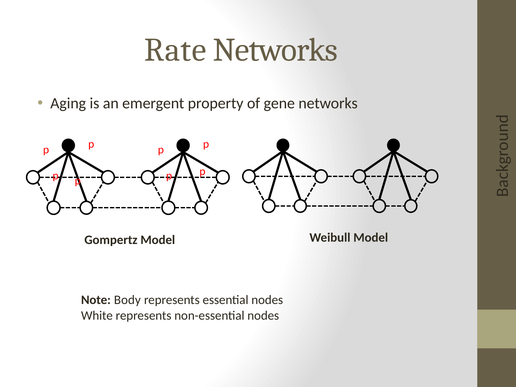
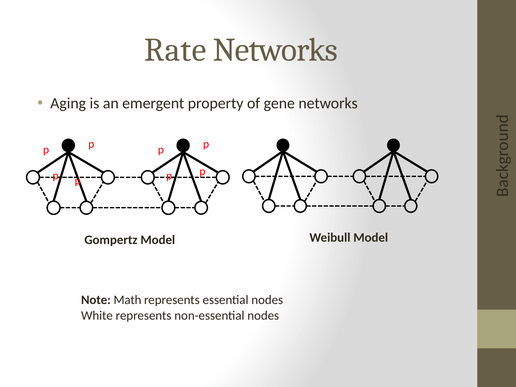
Body: Body -> Math (127, 300)
